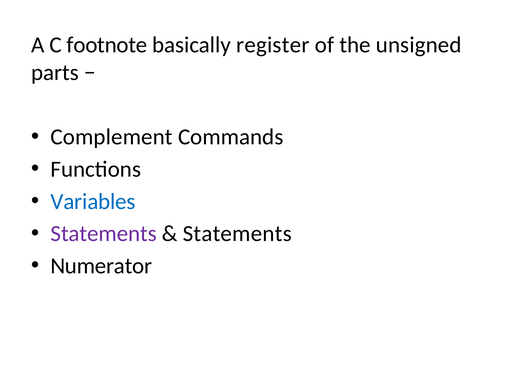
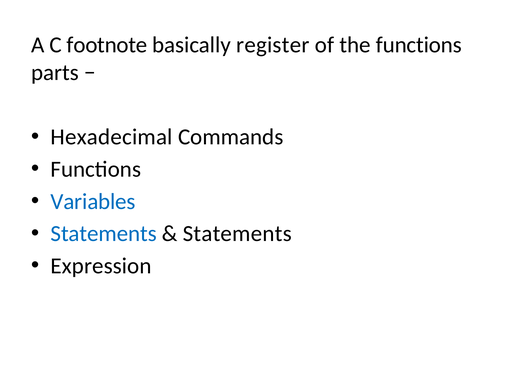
the unsigned: unsigned -> functions (419, 45)
Complement: Complement -> Hexadecimal (112, 137)
Statements colour: purple -> blue (104, 234)
Numerator: Numerator -> Expression (101, 266)
